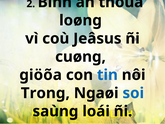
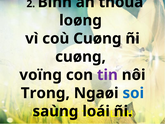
coù Jeâsus: Jeâsus -> Cuøng (97, 38)
giöõa: giöõa -> voïng (41, 75)
tin colour: blue -> purple (107, 75)
